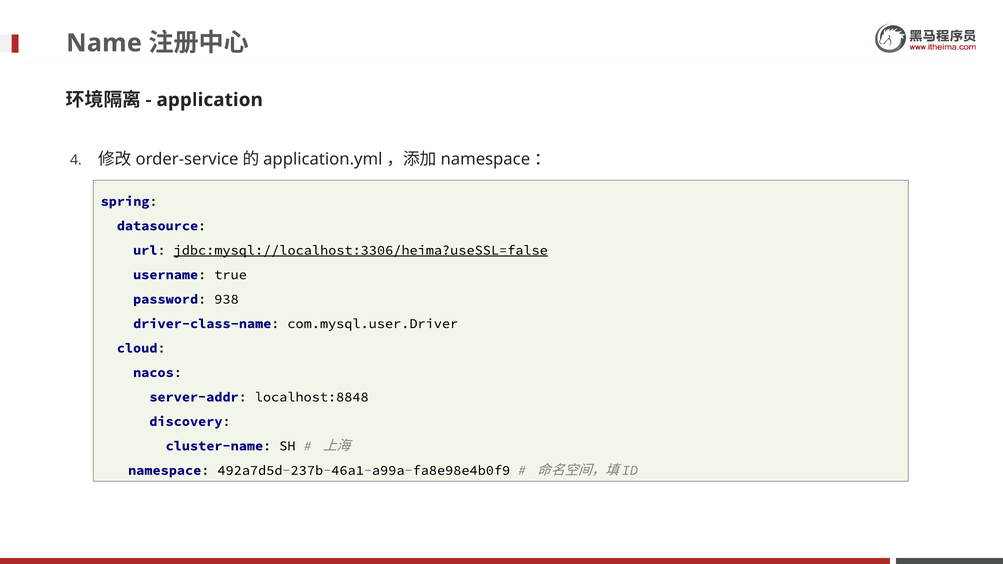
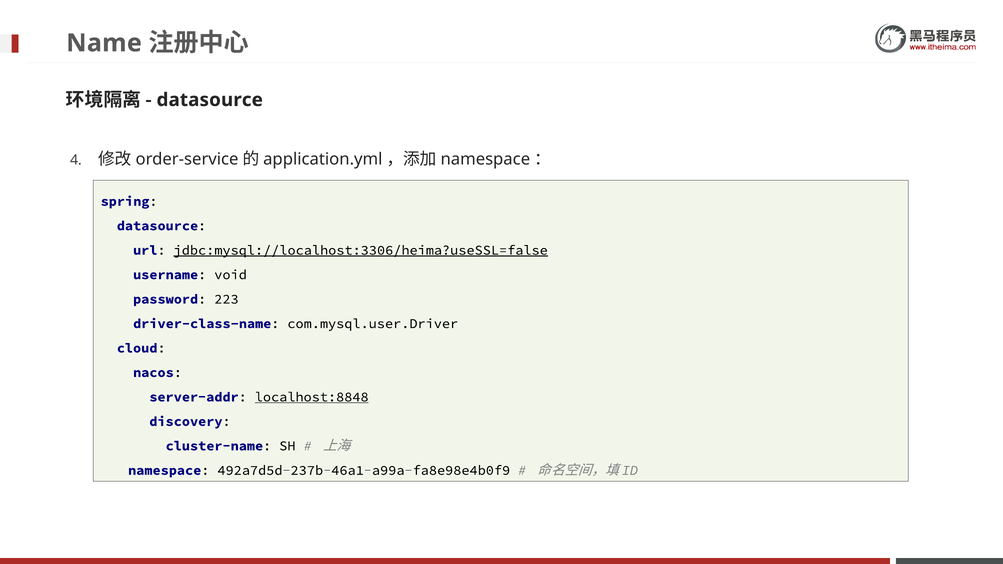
application: application -> datasource (210, 100)
true: true -> void (231, 275)
938: 938 -> 223 (226, 299)
localhost:8848 underline: none -> present (312, 397)
